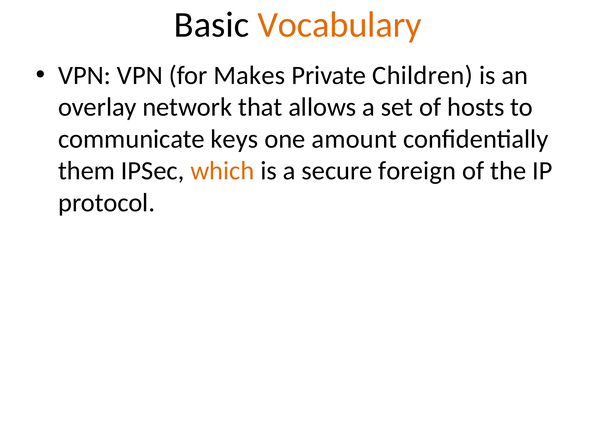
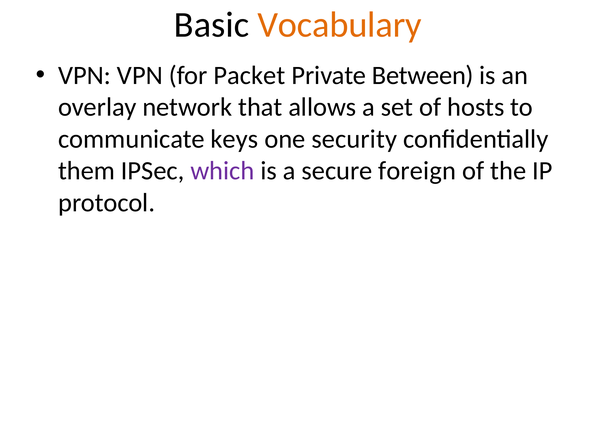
Makes: Makes -> Packet (249, 75)
Children: Children -> Between (423, 75)
amount: amount -> security (354, 139)
which colour: orange -> purple (222, 171)
